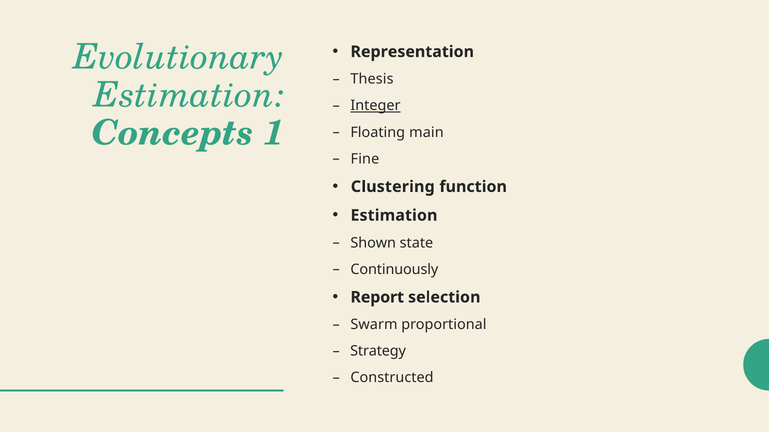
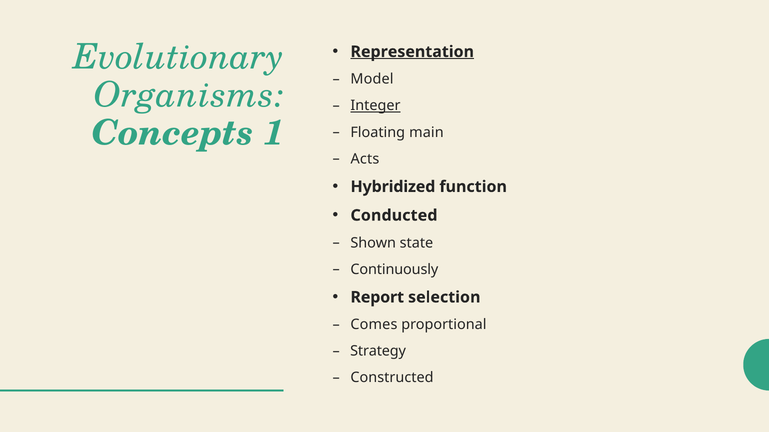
Representation underline: none -> present (412, 52)
Thesis: Thesis -> Model (372, 79)
Estimation: Estimation -> Organisms (189, 95)
Fine: Fine -> Acts (365, 159)
Clustering: Clustering -> Hybridized (393, 187)
Estimation: Estimation -> Conducted (394, 216)
Swarm: Swarm -> Comes (374, 325)
